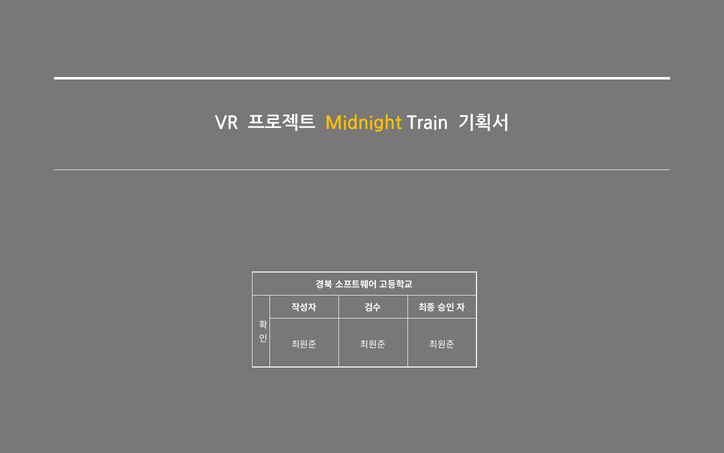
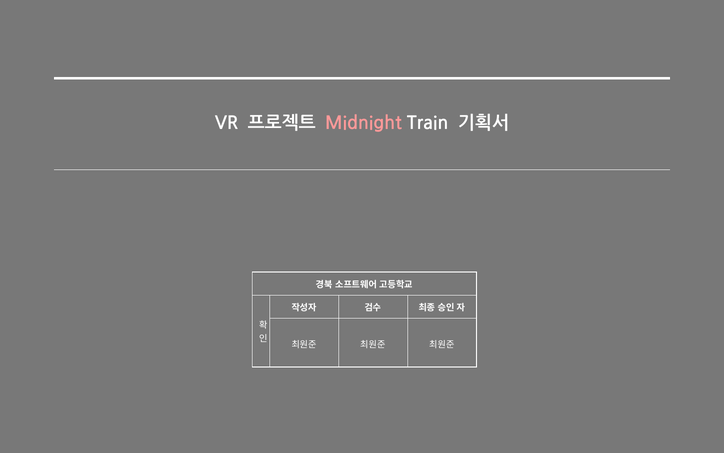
Midnight colour: yellow -> pink (363, 123)
